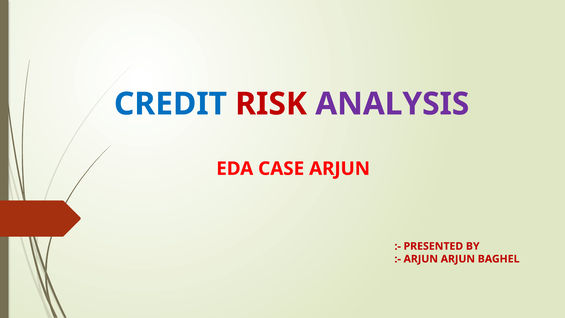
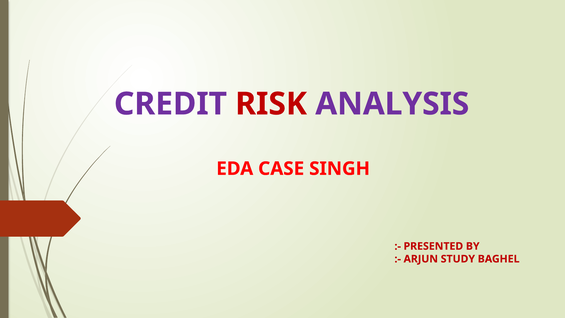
CREDIT colour: blue -> purple (170, 104)
CASE ARJUN: ARJUN -> SINGH (340, 169)
ARJUN ARJUN: ARJUN -> STUDY (458, 259)
